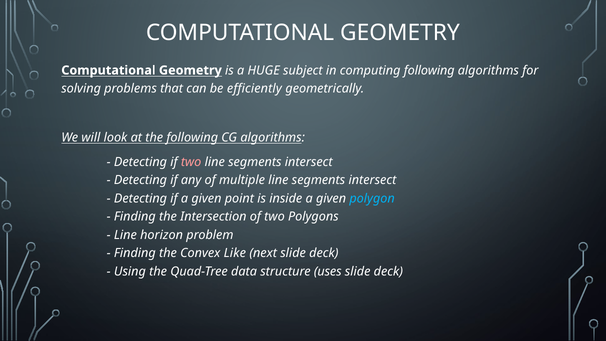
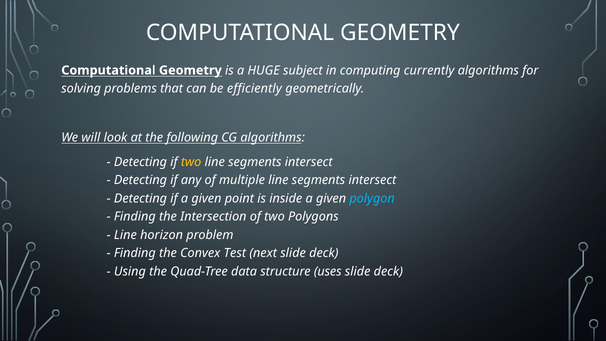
computing following: following -> currently (429, 70)
two colour: pink -> yellow (191, 162)
Like: Like -> Test (235, 253)
